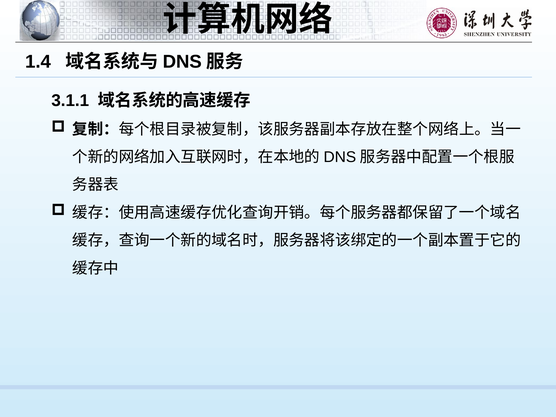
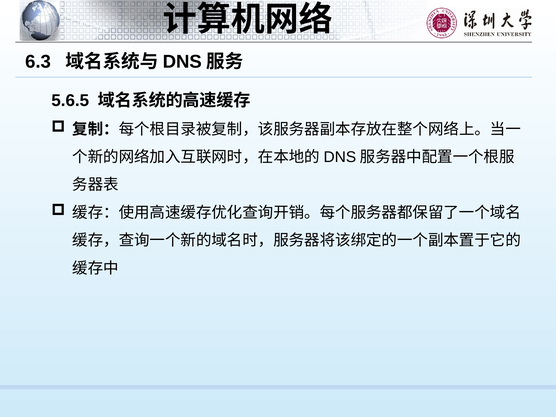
1.4: 1.4 -> 6.3 (38, 62)
3.1.1: 3.1.1 -> 5.6.5 (70, 101)
